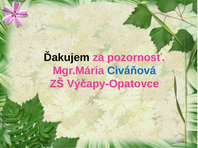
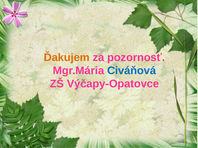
Ďakujem colour: black -> orange (67, 58)
